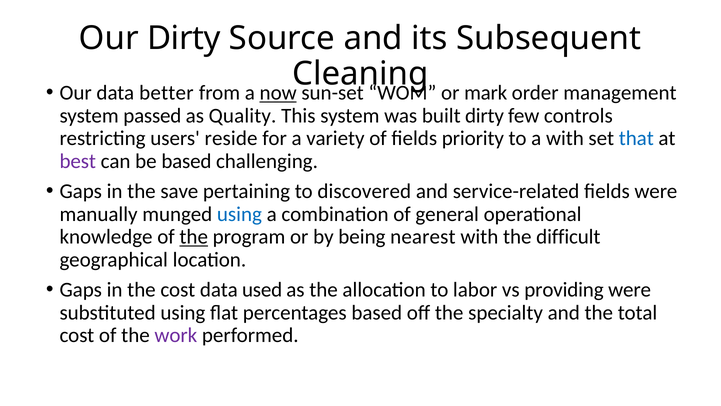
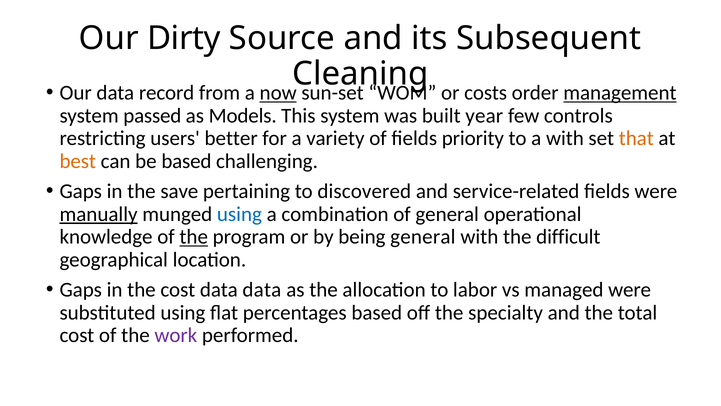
better: better -> record (167, 93)
mark: mark -> costs (486, 93)
management underline: none -> present (620, 93)
Quality: Quality -> Models (243, 115)
built dirty: dirty -> year (484, 115)
reside: reside -> better (231, 138)
that colour: blue -> orange (636, 138)
best colour: purple -> orange (78, 161)
manually underline: none -> present (99, 214)
being nearest: nearest -> general (423, 237)
data used: used -> data (262, 290)
providing: providing -> managed (564, 290)
